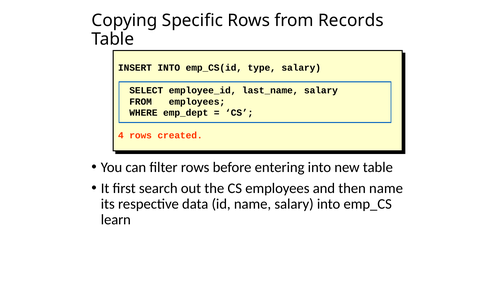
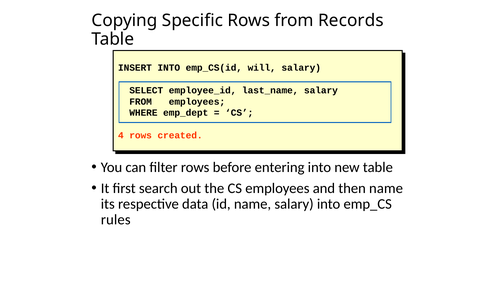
type: type -> will (262, 68)
learn: learn -> rules (116, 220)
